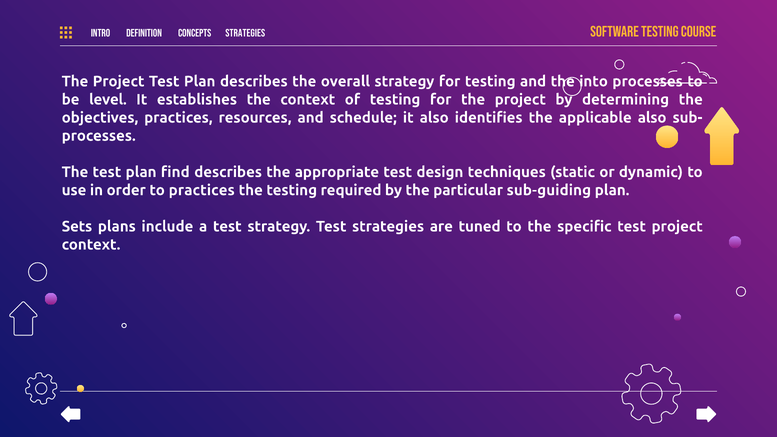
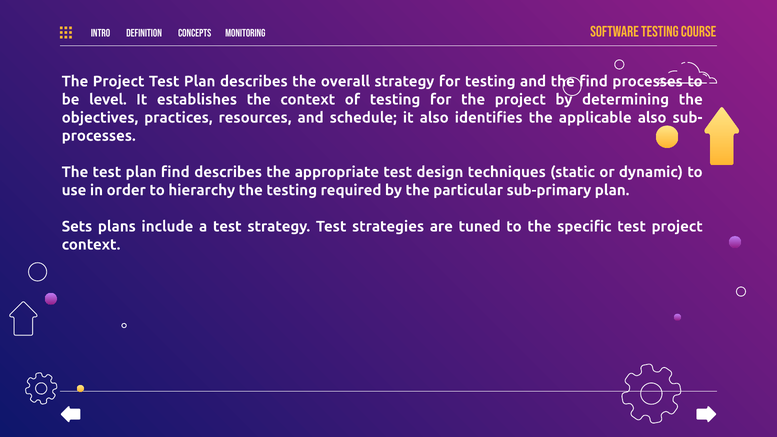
concepts Strategies: Strategies -> Monitoring (245, 33)
the into: into -> find (594, 81)
to practices: practices -> hierarchy (202, 190)
sub-guiding: sub-guiding -> sub-primary (549, 190)
